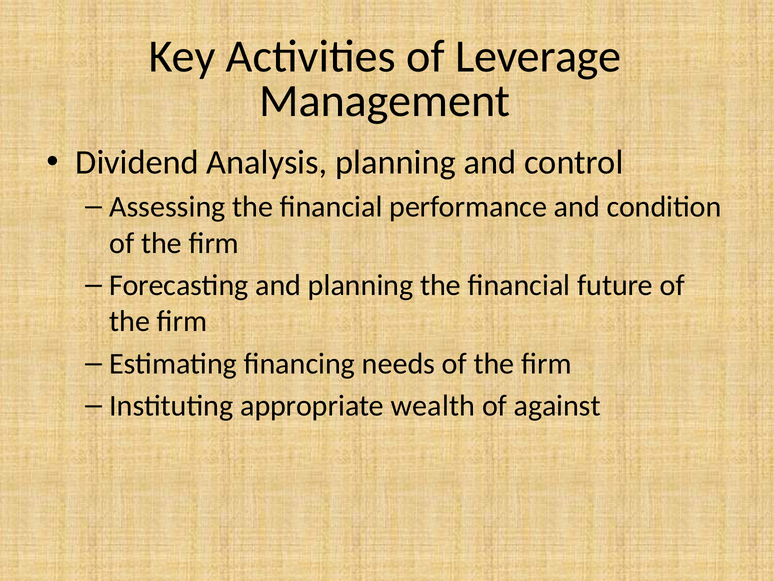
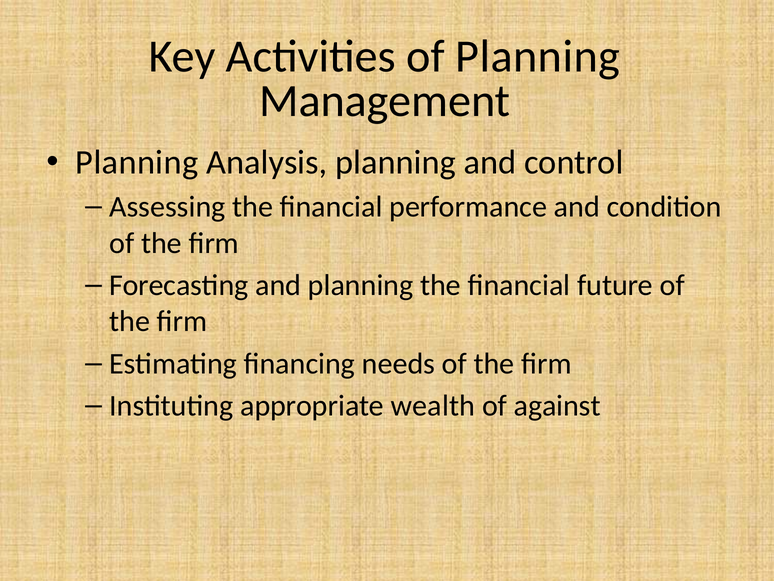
of Leverage: Leverage -> Planning (538, 56)
Dividend: Dividend -> Planning (137, 162)
